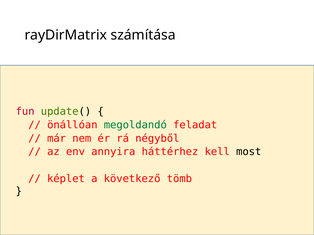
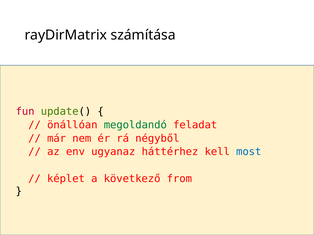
annyira: annyira -> ugyanaz (113, 152)
most colour: black -> blue (249, 152)
tömb: tömb -> from (179, 179)
